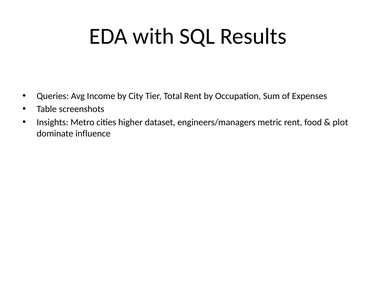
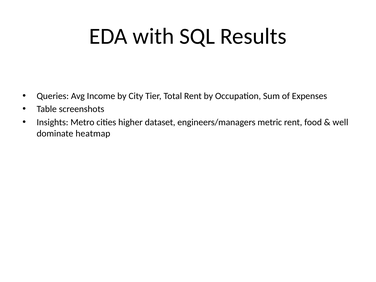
plot: plot -> well (340, 122)
influence: influence -> heatmap (93, 134)
